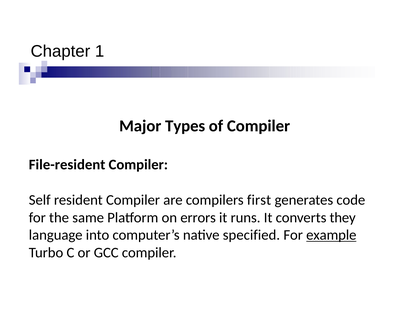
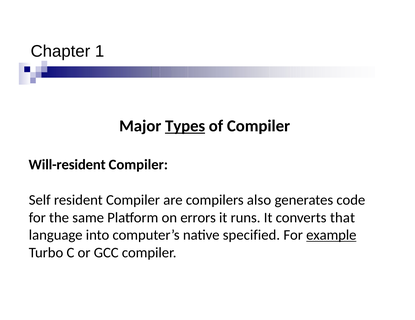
Types underline: none -> present (185, 126)
File-resident: File-resident -> Will-resident (67, 165)
first: first -> also (259, 200)
they: they -> that (342, 218)
